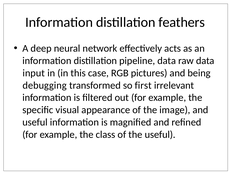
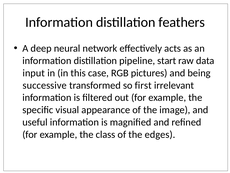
pipeline data: data -> start (167, 61)
debugging: debugging -> successive (45, 85)
the useful: useful -> edges (160, 134)
